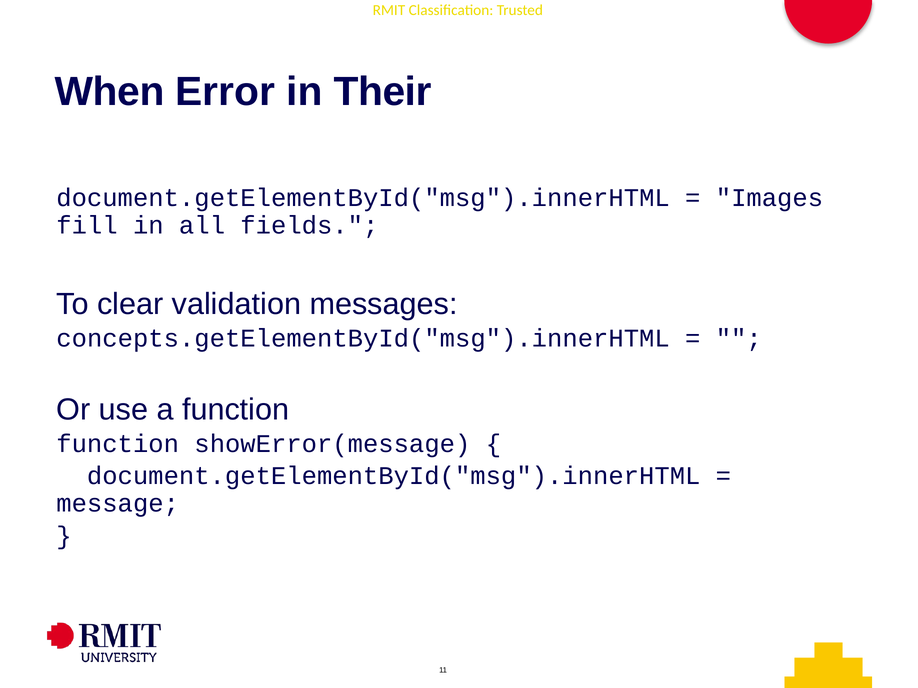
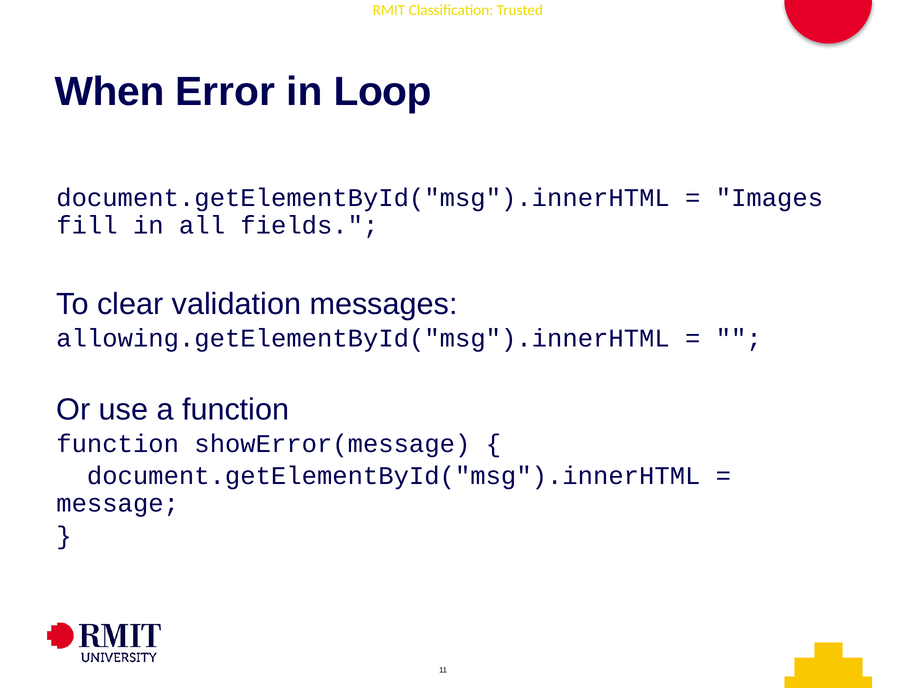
Their: Their -> Loop (383, 92)
concepts.getElementById("msg").innerHTML: concepts.getElementById("msg").innerHTML -> allowing.getElementById("msg").innerHTML (363, 338)
